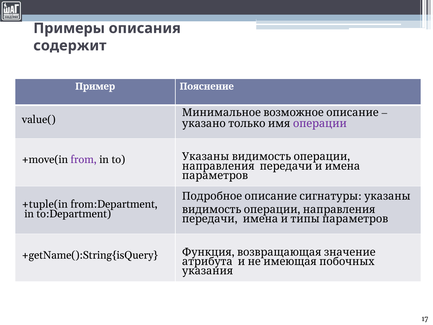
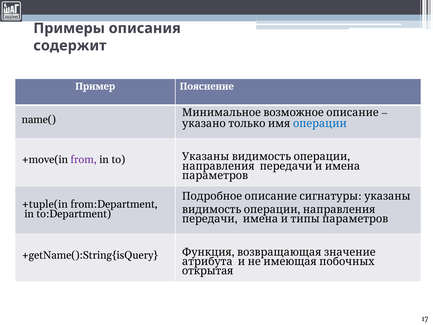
value(: value( -> name( (39, 120)
операции colour: purple -> blue (320, 123)
указания: указания -> открытая (208, 271)
